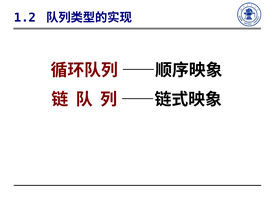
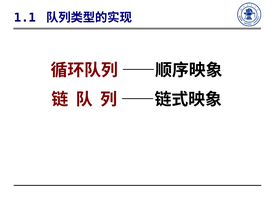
1.2: 1.2 -> 1.1 (25, 18)
